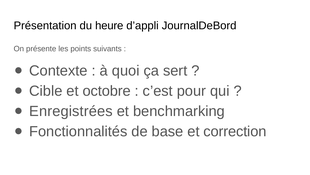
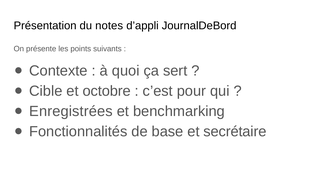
heure: heure -> notes (109, 26)
correction: correction -> secrétaire (235, 131)
